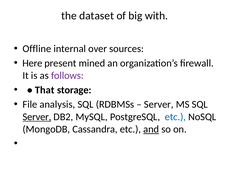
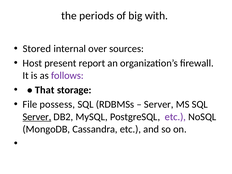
dataset: dataset -> periods (97, 16)
Offline: Offline -> Stored (37, 49)
Here: Here -> Host (32, 63)
mined: mined -> report (92, 63)
analysis: analysis -> possess (57, 104)
etc colour: blue -> purple (175, 117)
and underline: present -> none (151, 129)
